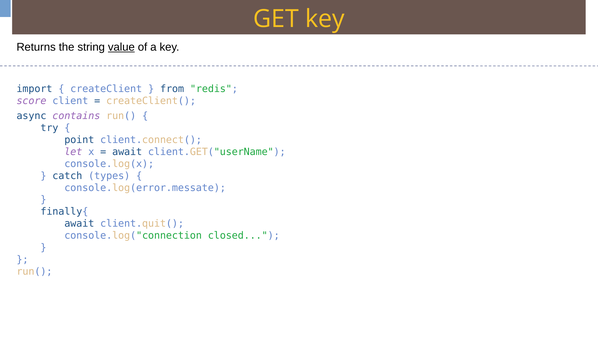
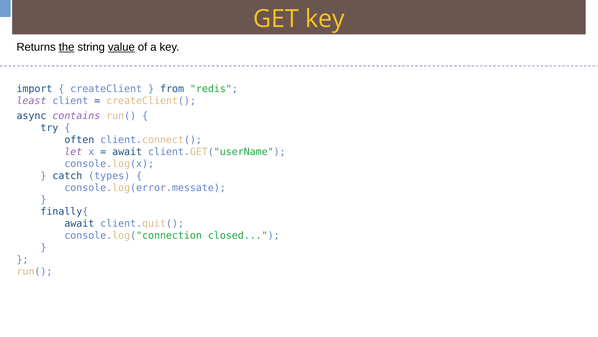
the underline: none -> present (67, 47)
score: score -> least (31, 101)
point: point -> often (79, 140)
